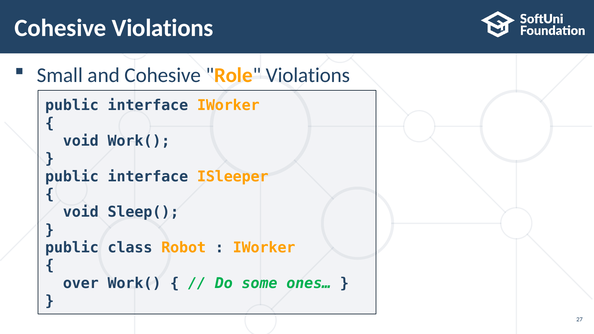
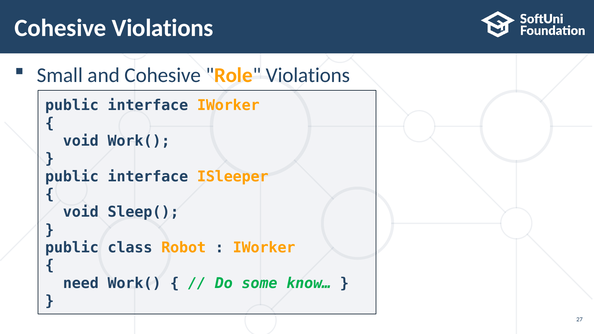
over: over -> need (81, 283)
ones…: ones… -> know… (309, 283)
